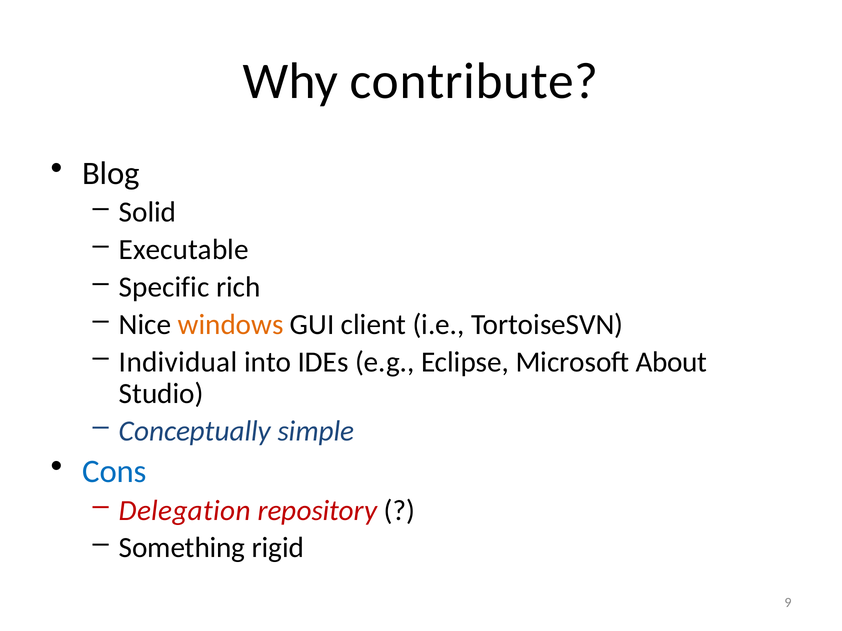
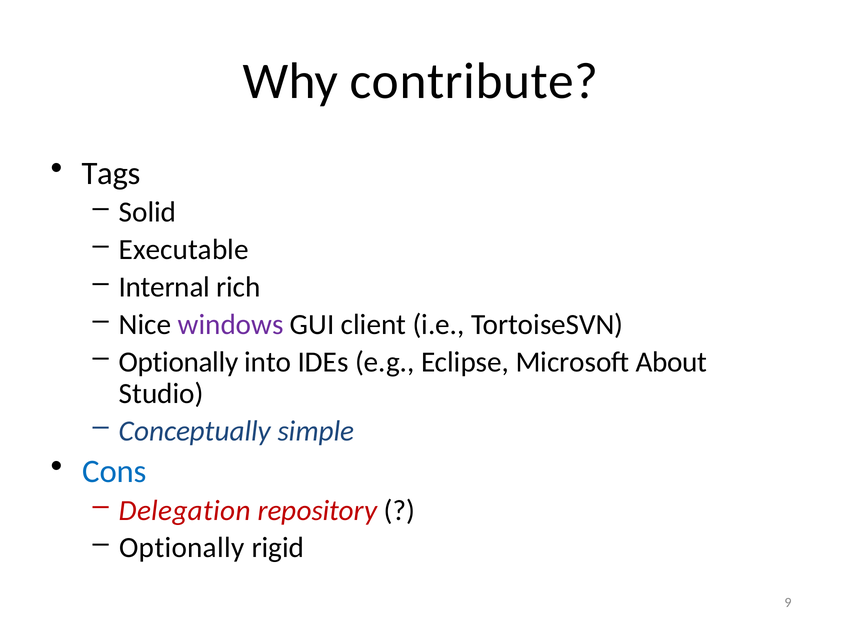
Blog: Blog -> Tags (111, 174)
Specific: Specific -> Internal (164, 287)
windows colour: orange -> purple (231, 325)
Individual: Individual -> Optionally (178, 362)
Something: Something -> Optionally (182, 548)
